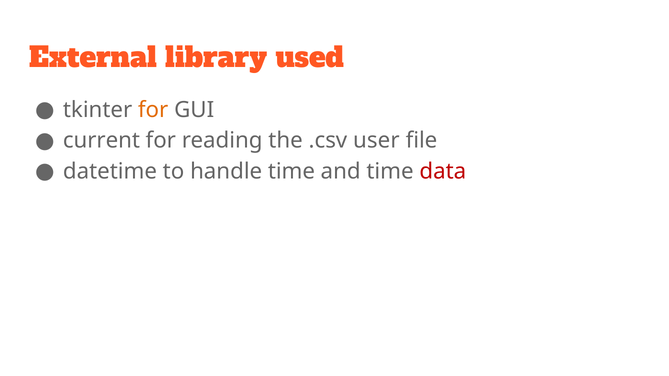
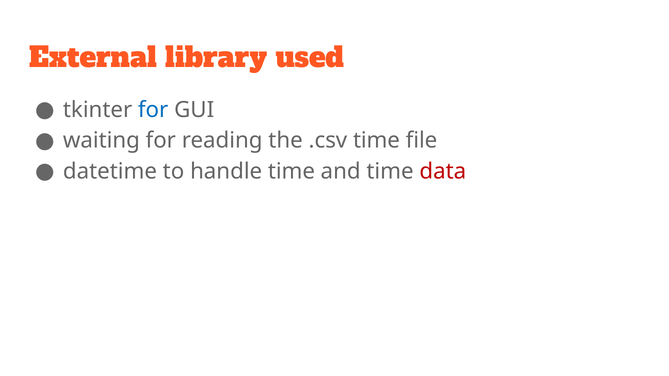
for colour: orange -> blue (153, 110)
current: current -> waiting (101, 141)
.csv user: user -> time (376, 141)
